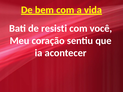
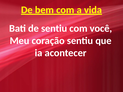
de resisti: resisti -> sentiu (54, 28)
